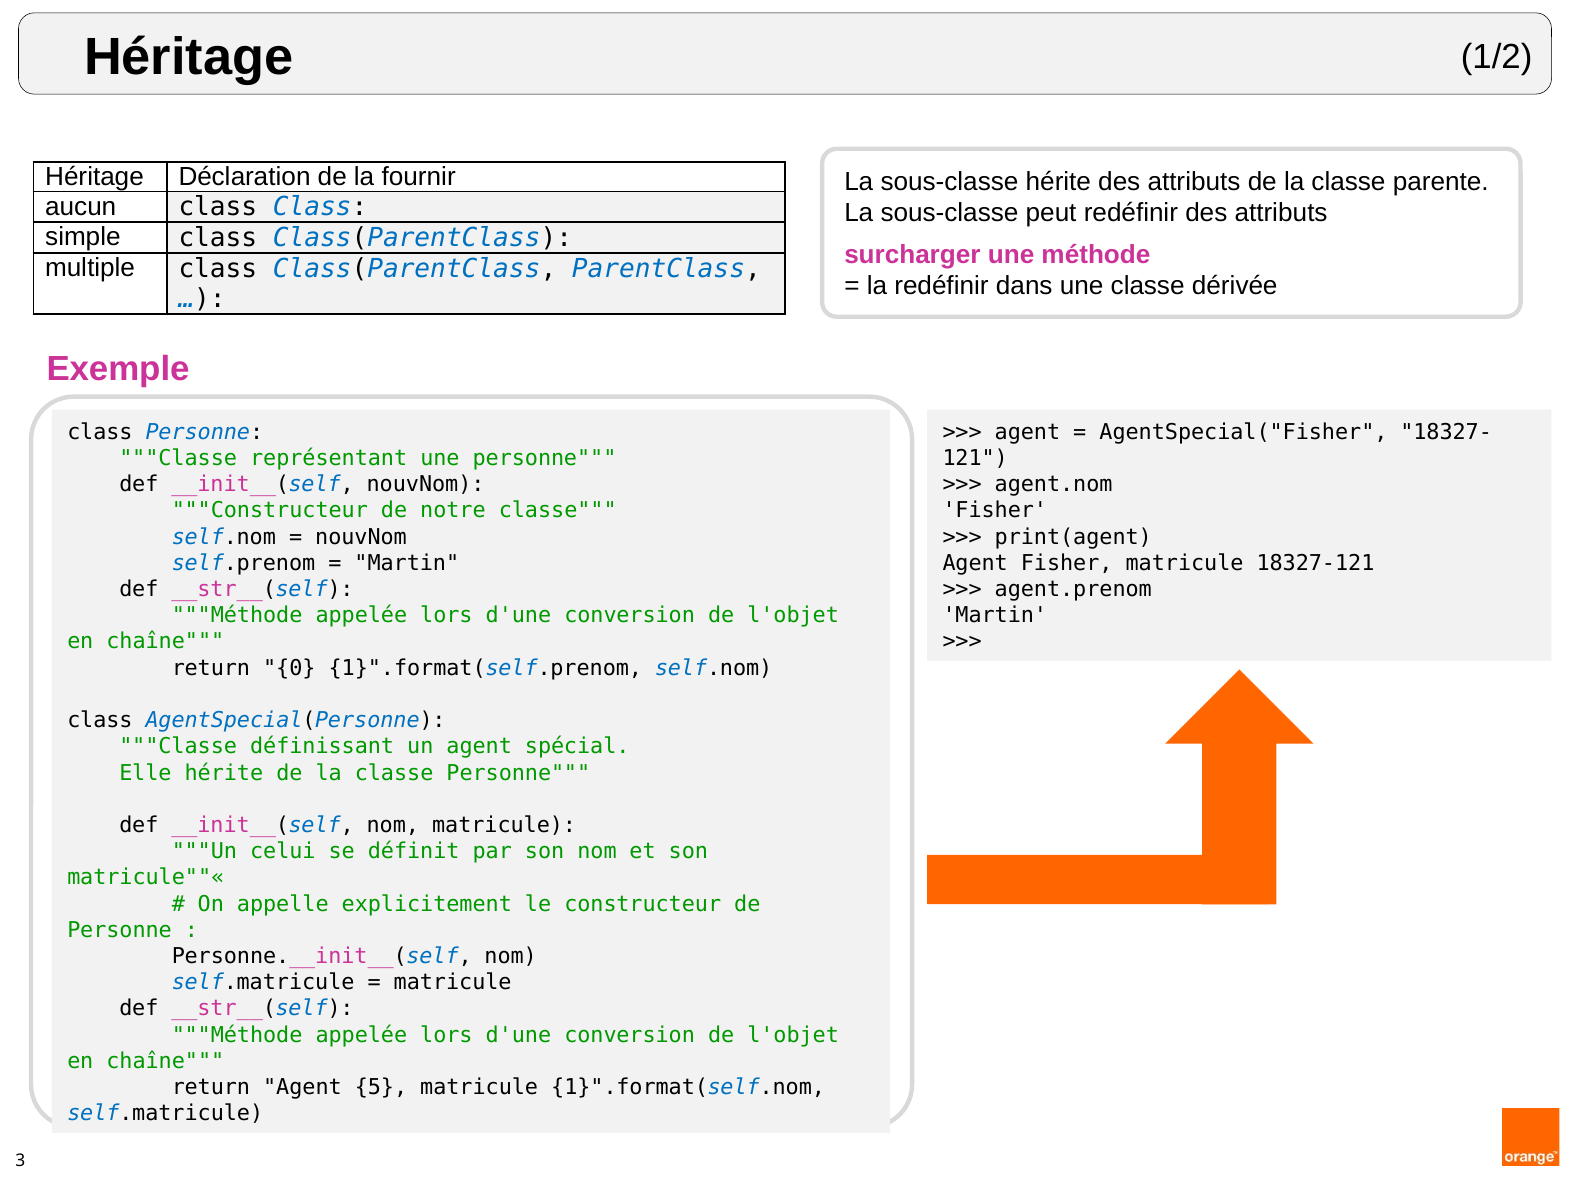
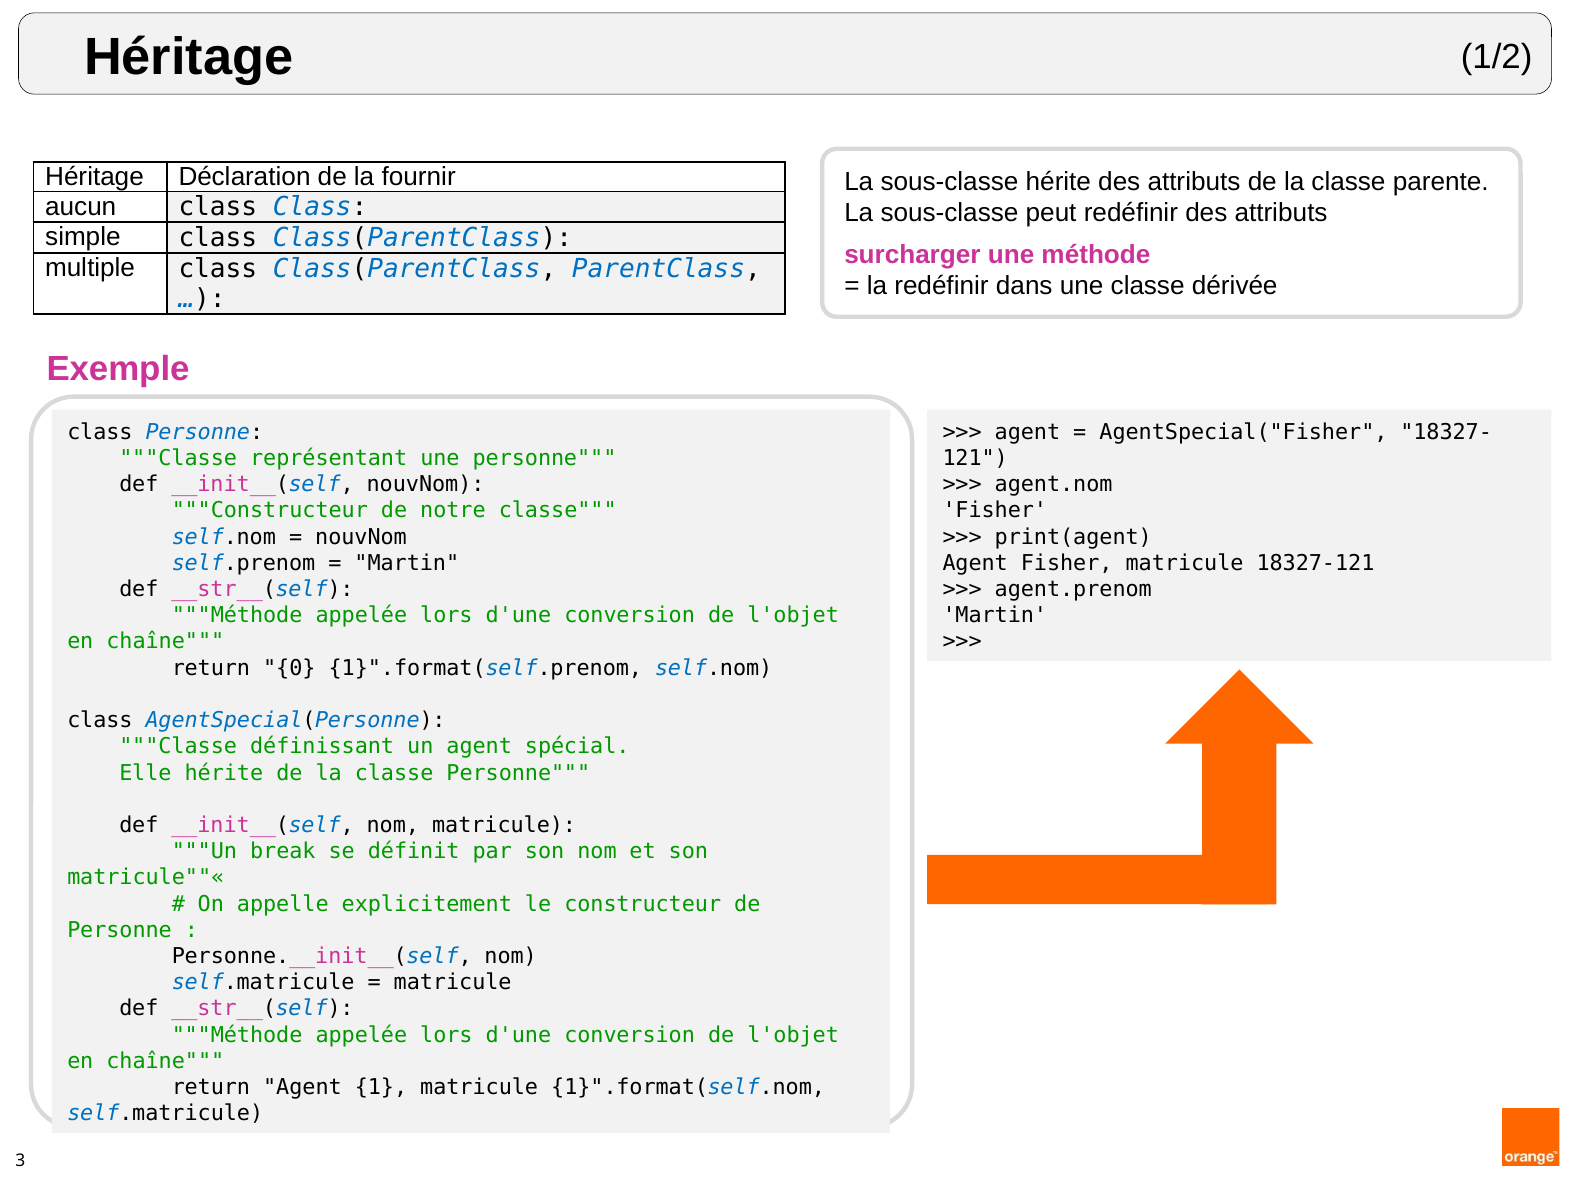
celui: celui -> break (283, 851)
5: 5 -> 1 (381, 1087)
